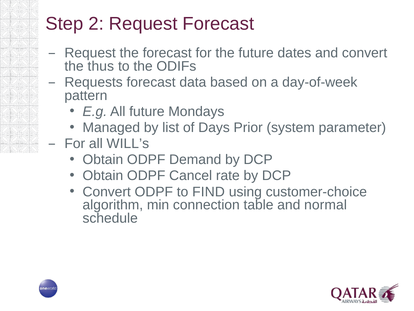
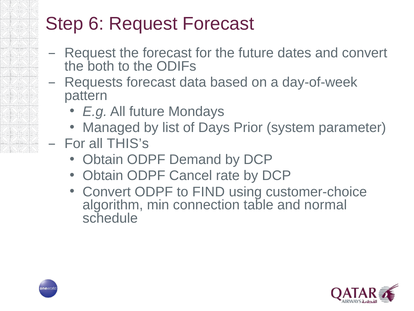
2: 2 -> 6 (96, 24)
thus: thus -> both (101, 66)
WILL’s: WILL’s -> THIS’s (128, 143)
